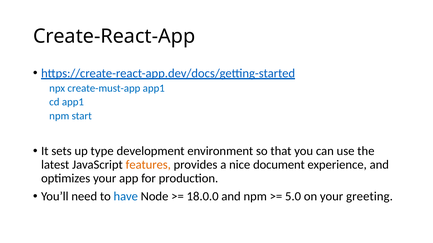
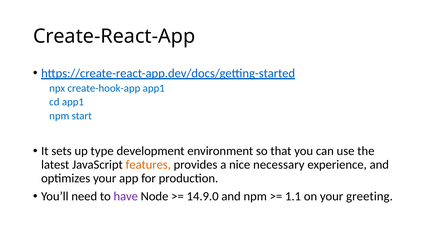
create-must-app: create-must-app -> create-hook-app (104, 88)
document: document -> necessary (279, 165)
have colour: blue -> purple (126, 197)
18.0.0: 18.0.0 -> 14.9.0 (203, 197)
5.0: 5.0 -> 1.1 (293, 197)
